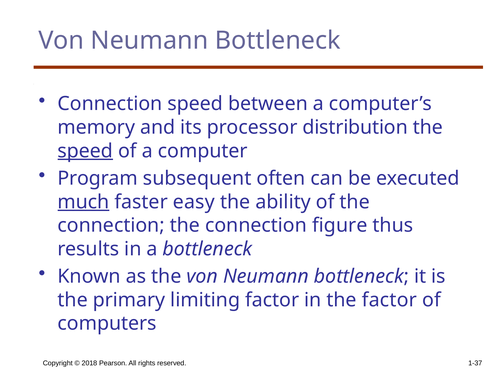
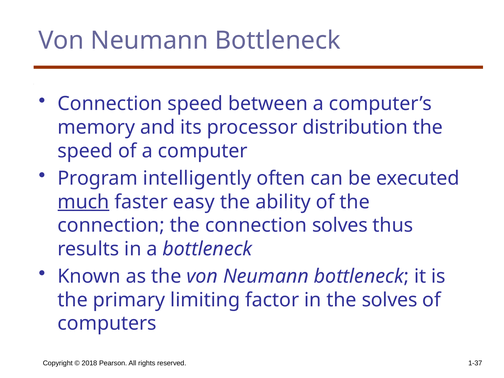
speed underline: present -> none (85, 151)
subsequent: subsequent -> intelligently (197, 178)
connection figure: figure -> solves (340, 225)
the factor: factor -> solves (390, 300)
